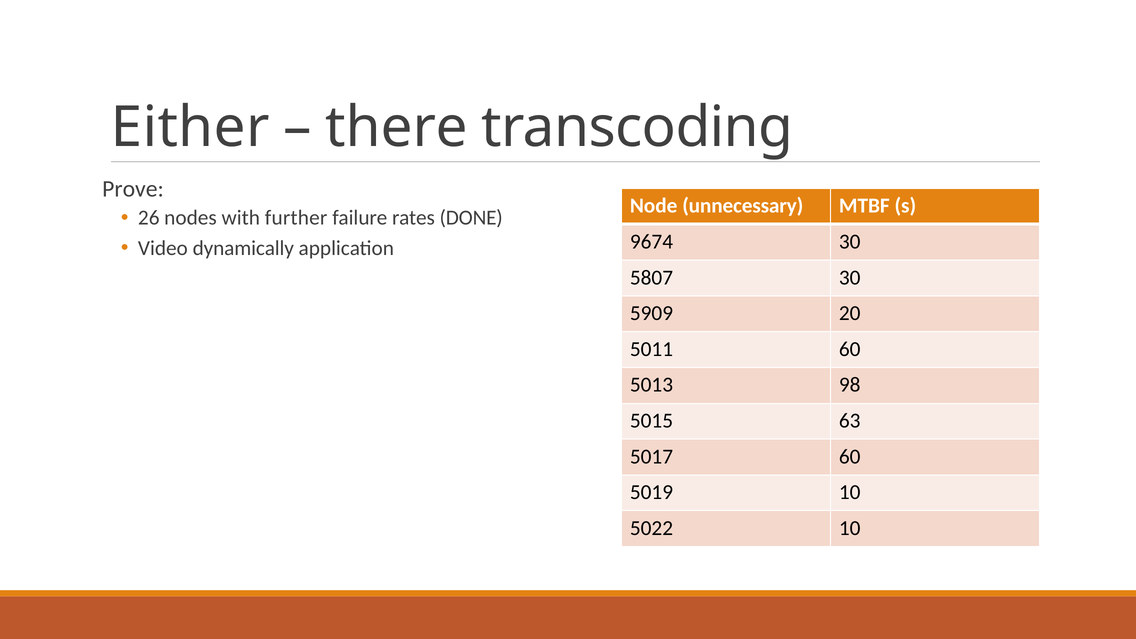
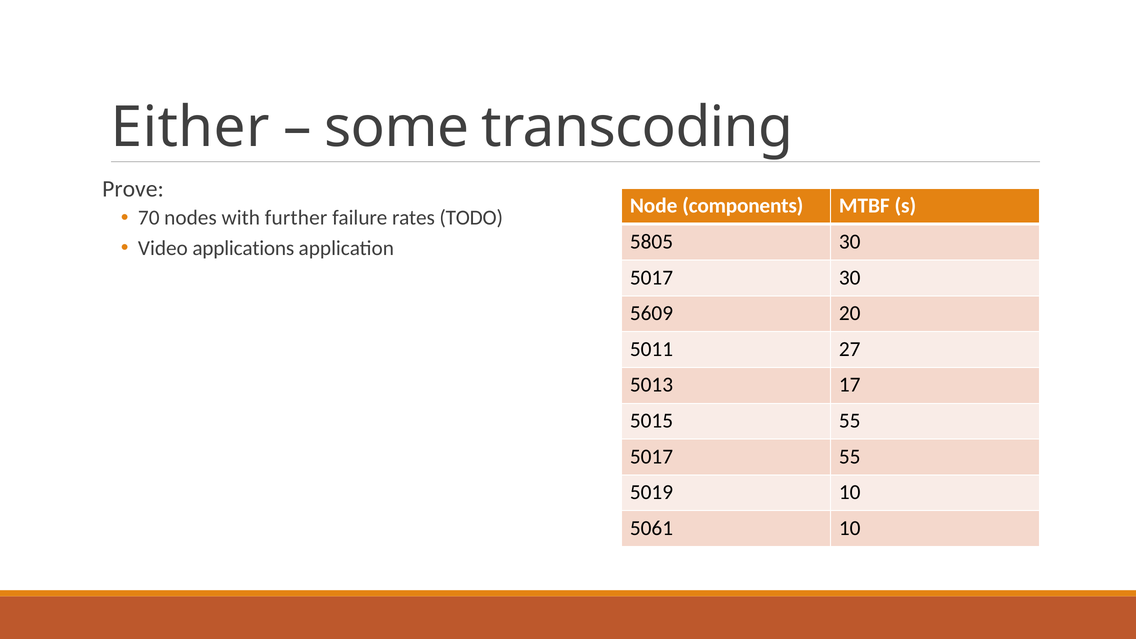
there: there -> some (397, 127)
unnecessary: unnecessary -> components (743, 206)
26: 26 -> 70 (149, 218)
DONE: DONE -> TODO (471, 218)
9674: 9674 -> 5805 (651, 242)
dynamically: dynamically -> applications (243, 248)
5807: 5807 -> 5017 (651, 277)
5909: 5909 -> 5609 (651, 313)
5011 60: 60 -> 27 (850, 349)
98: 98 -> 17 (850, 385)
5015 63: 63 -> 55 (850, 421)
5017 60: 60 -> 55 (850, 457)
5022: 5022 -> 5061 (651, 528)
